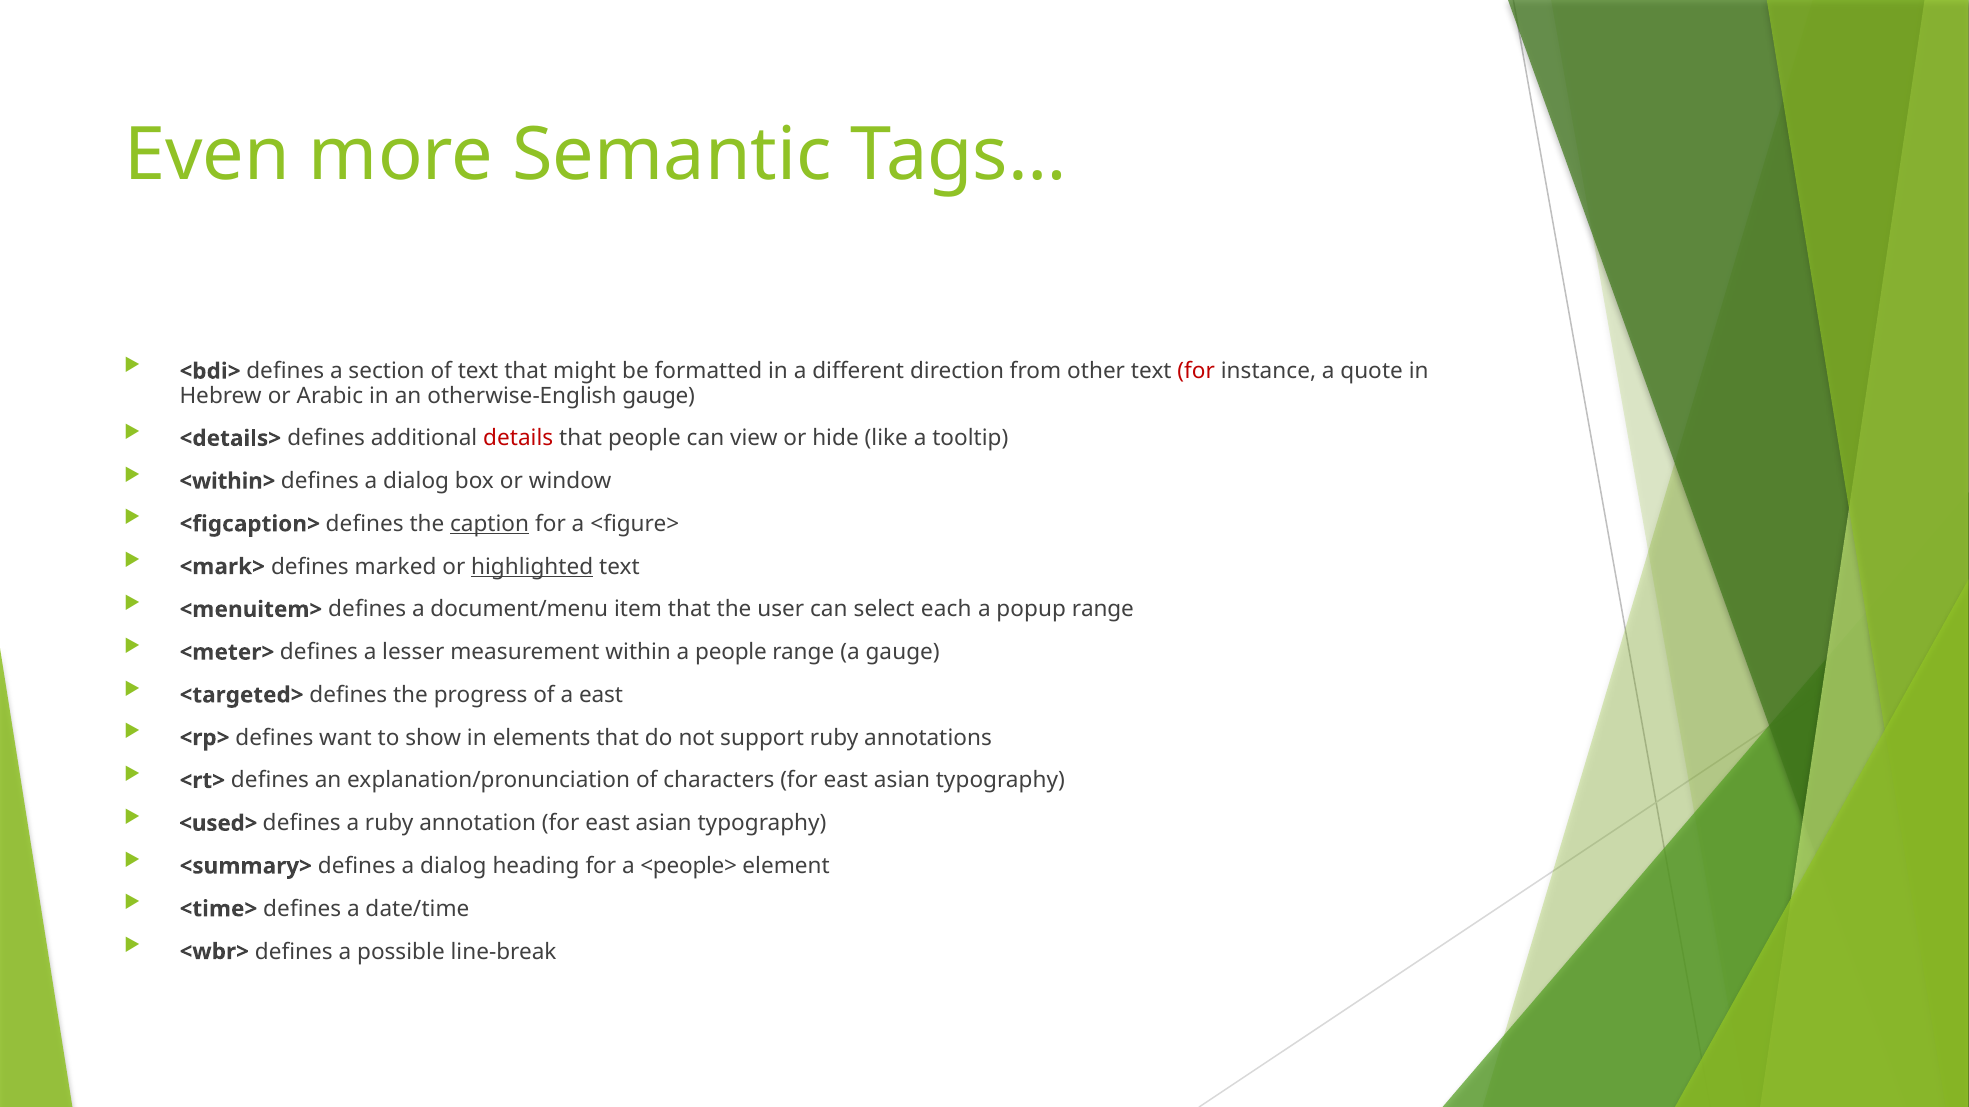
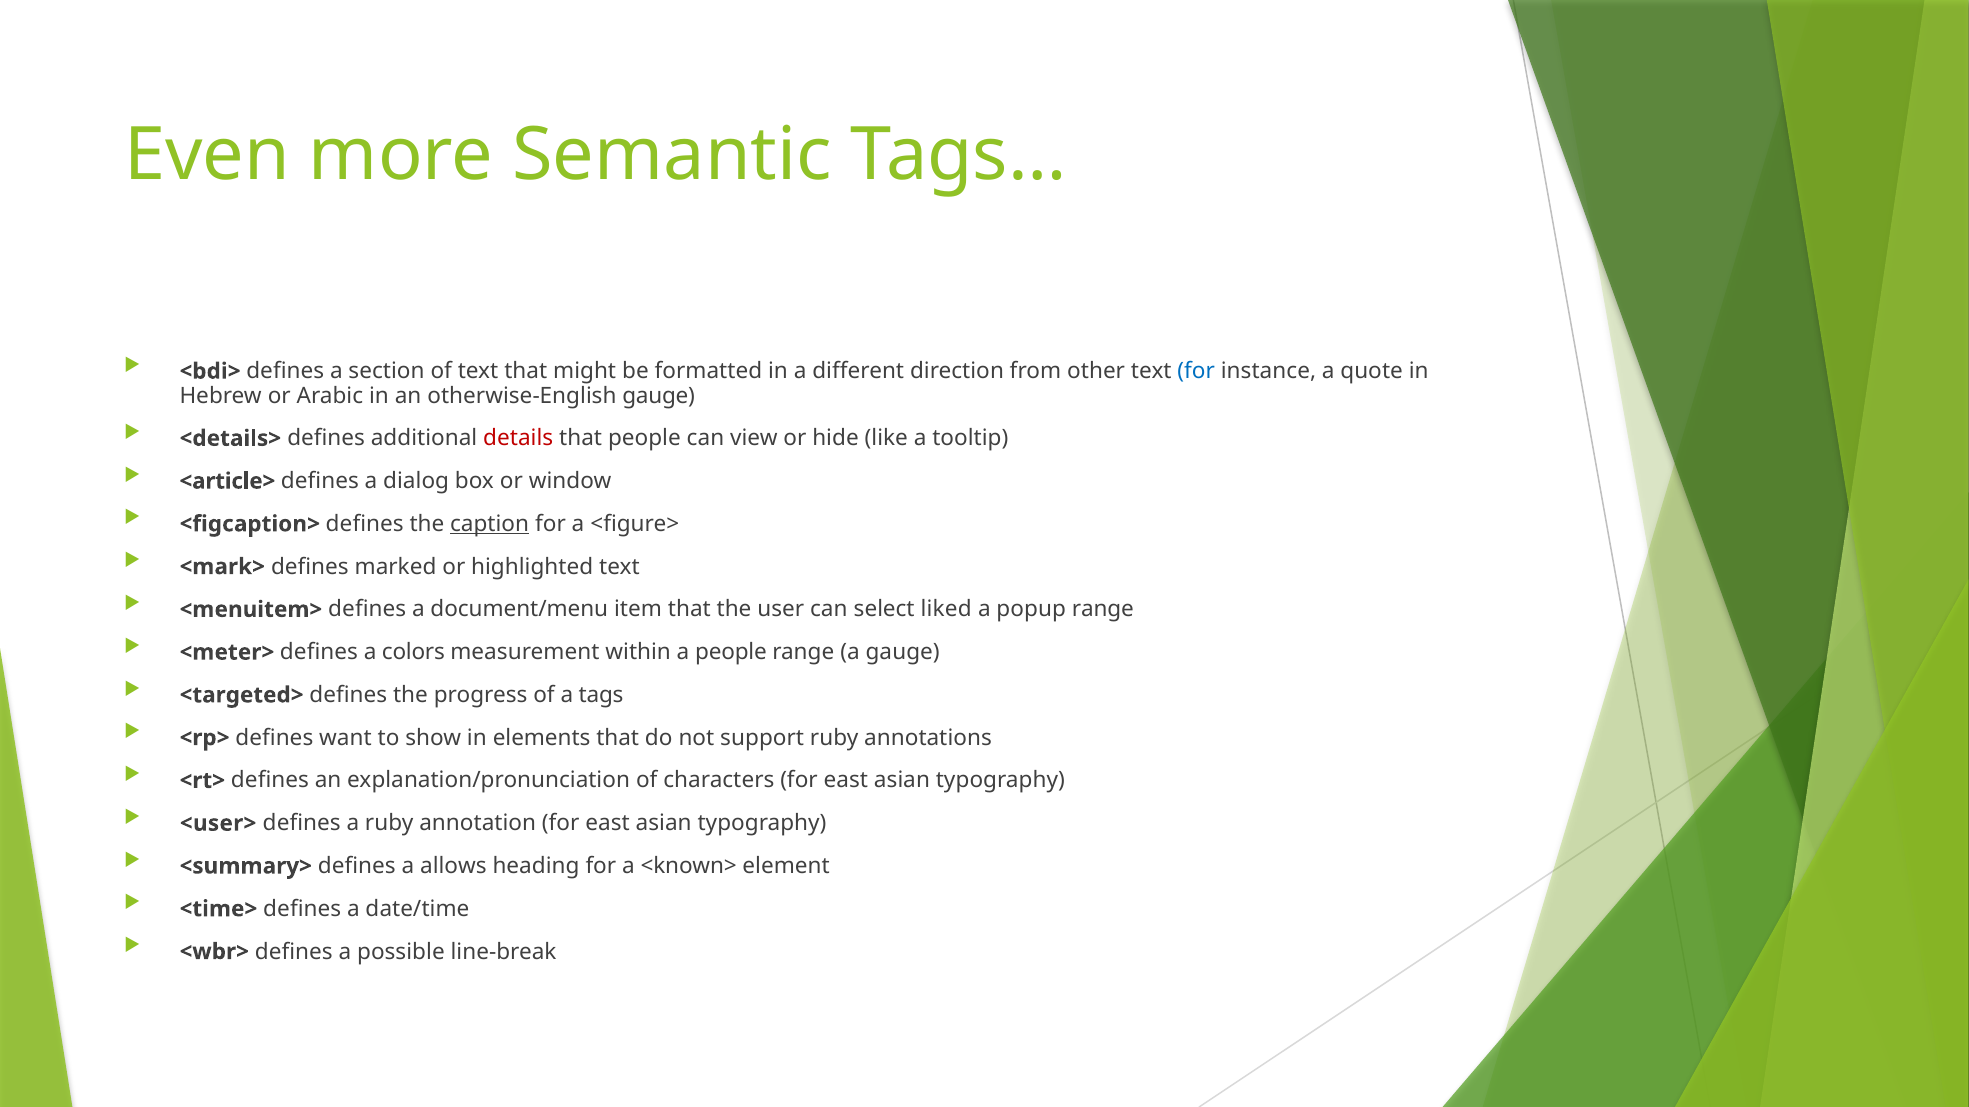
for colour: red -> blue (1196, 371)
<within>: <within> -> <article> (227, 481)
highlighted underline: present -> none (532, 567)
each: each -> liked (946, 610)
lesser: lesser -> colors (413, 653)
a east: east -> tags (601, 695)
<used>: <used> -> <user> (218, 824)
<summary> defines a dialog: dialog -> allows (453, 867)
<people>: <people> -> <known> (689, 867)
